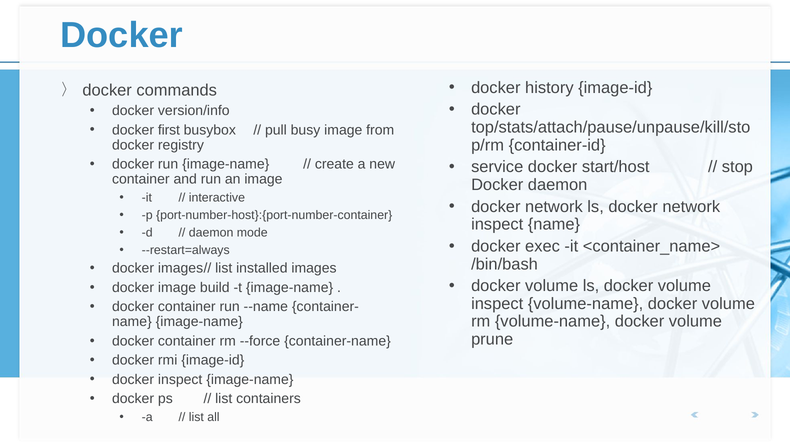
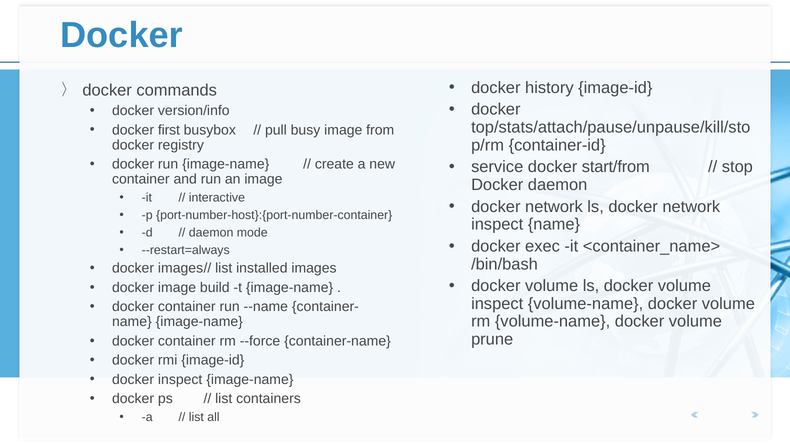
start/host: start/host -> start/from (616, 167)
